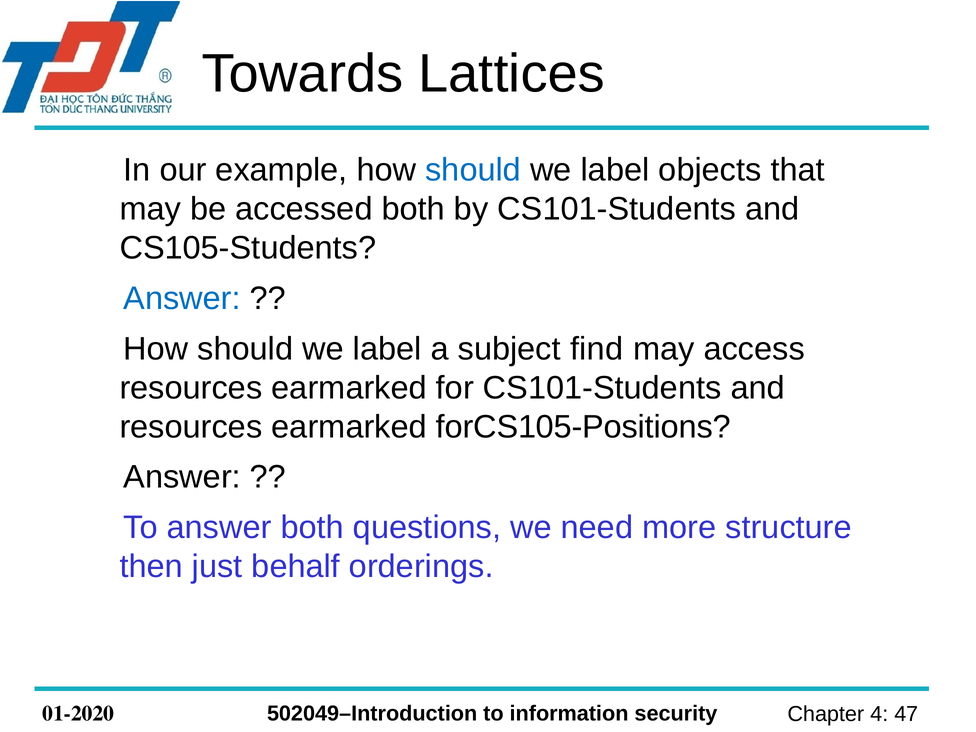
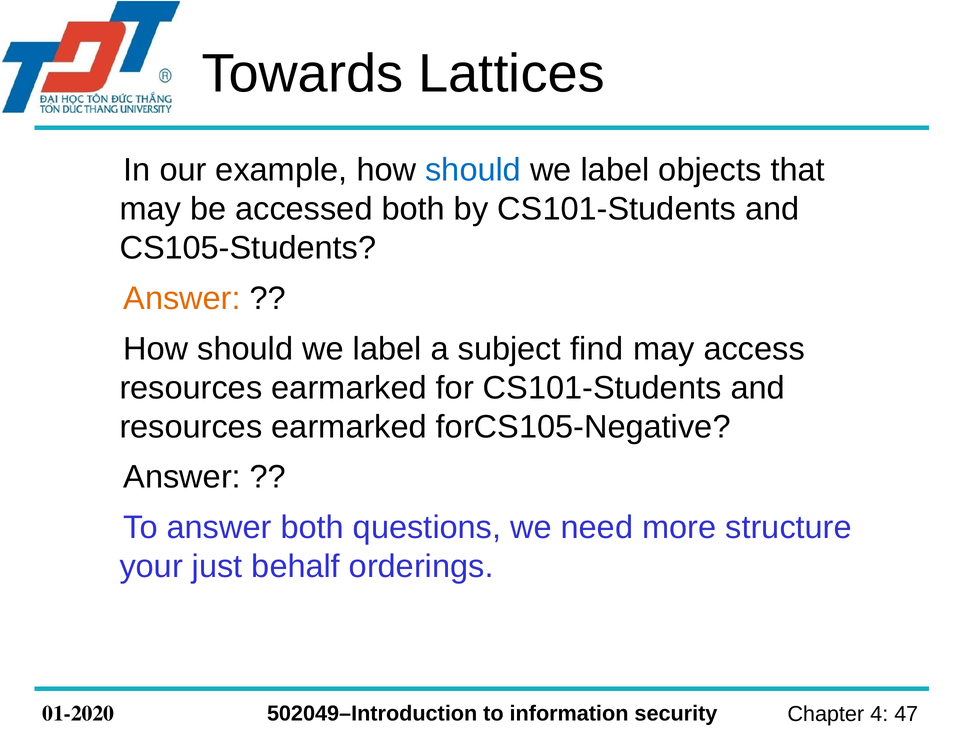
Answer colour: blue -> orange (182, 298)
forCS105-Positions: forCS105-Positions -> forCS105-Negative (583, 427)
then: then -> your (151, 567)
